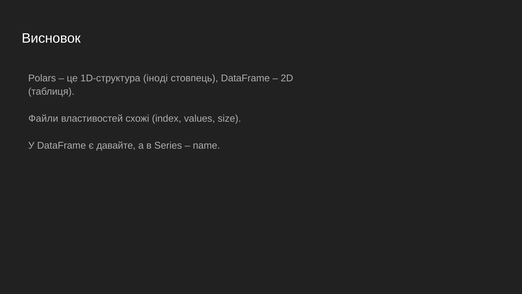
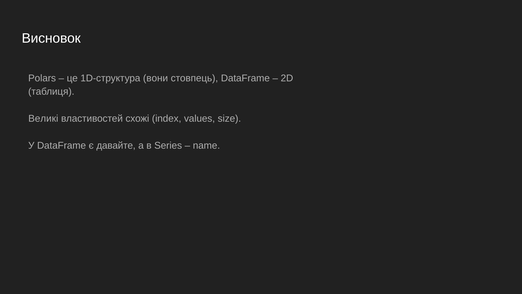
іноді: іноді -> вони (156, 78)
Файли: Файли -> Великі (43, 119)
